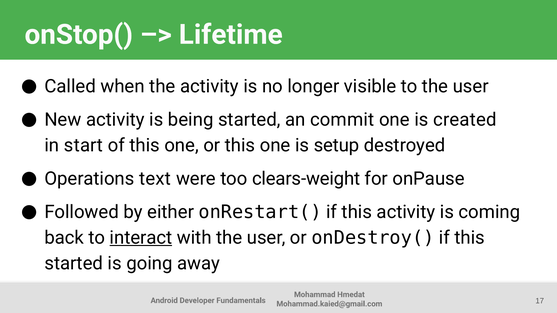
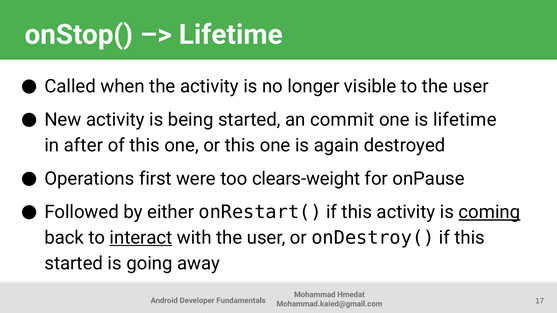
is created: created -> lifetime (465, 120)
start: start -> after (83, 146)
setup: setup -> again (336, 146)
text: text -> first (155, 179)
coming underline: none -> present (489, 212)
